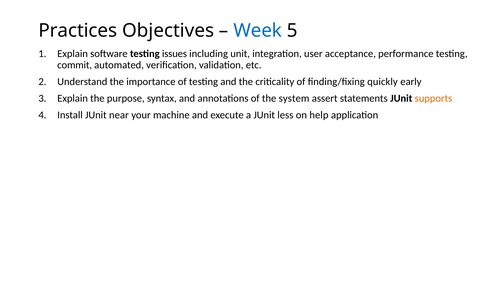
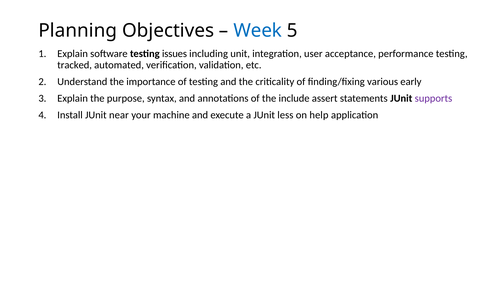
Practices: Practices -> Planning (78, 31)
commit: commit -> tracked (75, 65)
quickly: quickly -> various (383, 82)
system: system -> include (294, 98)
supports colour: orange -> purple (433, 98)
